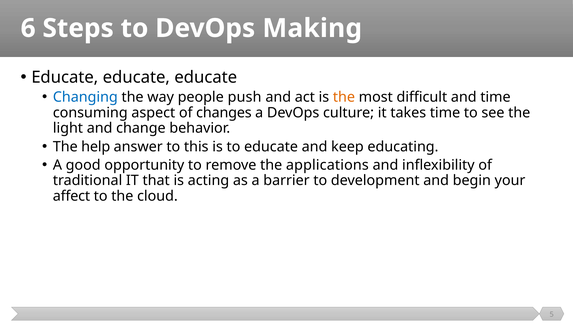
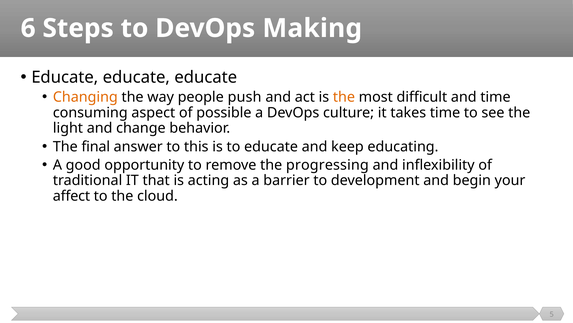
Changing colour: blue -> orange (85, 97)
changes: changes -> possible (224, 112)
help: help -> final (96, 146)
applications: applications -> progressing (327, 165)
